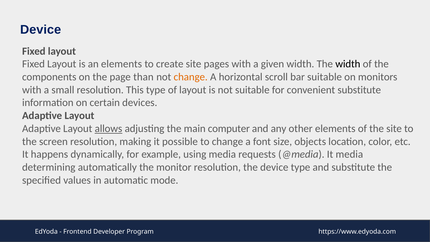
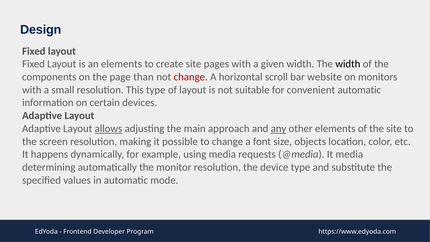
Device: Device -> Design (41, 30)
change colour: orange -> red (191, 77)
bar suitable: suitable -> website (325, 77)
convenient substitute: substitute -> automatic (359, 90)
computer: computer -> approach (229, 129)
any underline: none -> present (279, 129)
